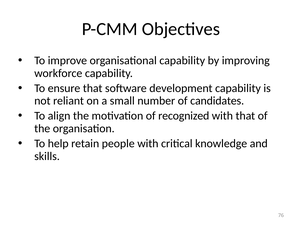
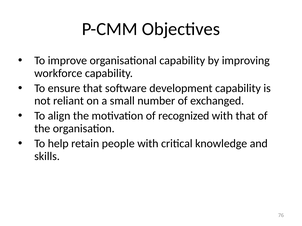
candidates: candidates -> exchanged (217, 101)
